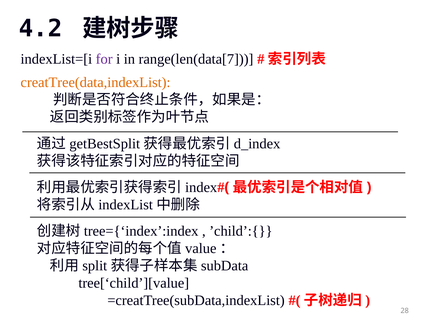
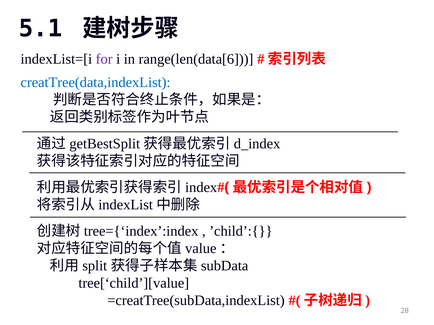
4.2: 4.2 -> 5.1 (40, 28)
range(len(data[7: range(len(data[7 -> range(len(data[6 (196, 59)
creatTree(data,indexList colour: orange -> blue (96, 83)
